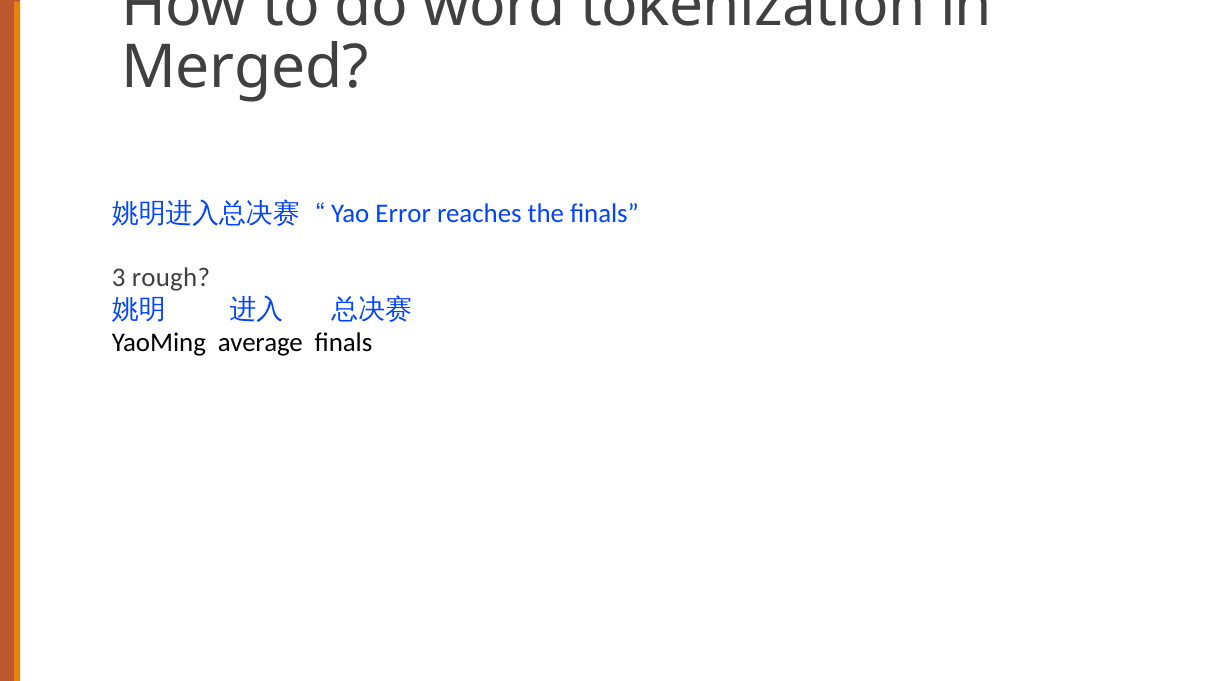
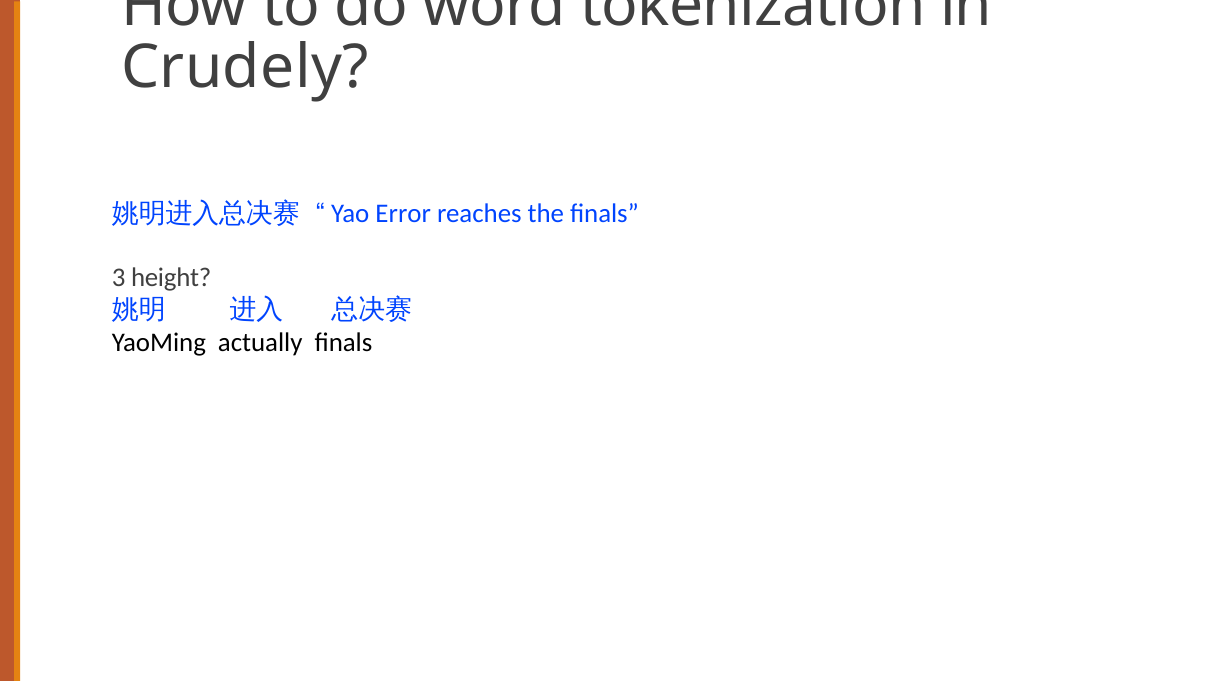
Merged: Merged -> Crudely (245, 68)
rough: rough -> height (171, 278)
average: average -> actually (260, 342)
